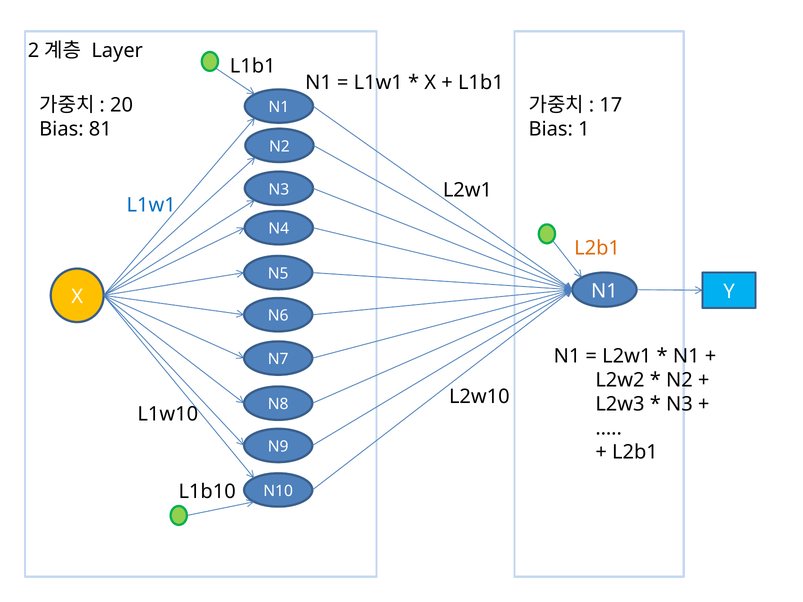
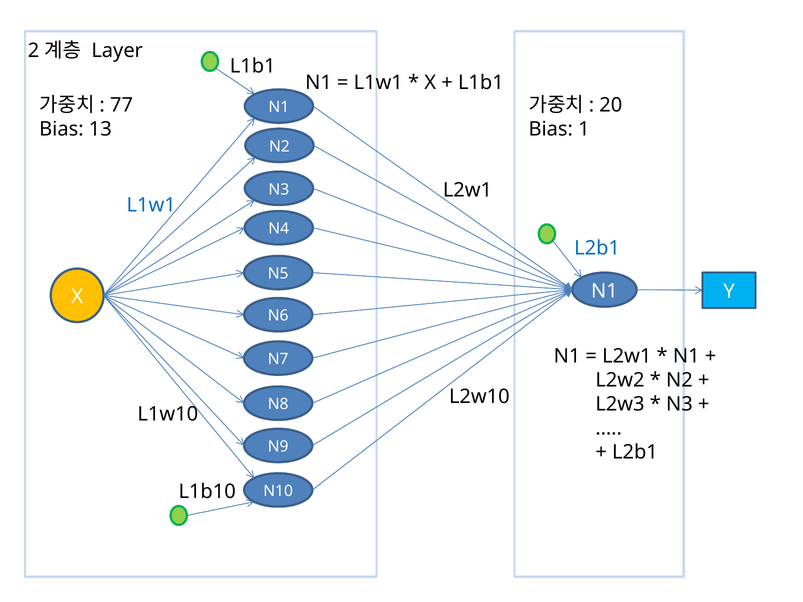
20: 20 -> 77 (122, 105)
17: 17 -> 20 (611, 105)
81: 81 -> 13 (100, 129)
L2b1 colour: orange -> blue (597, 248)
